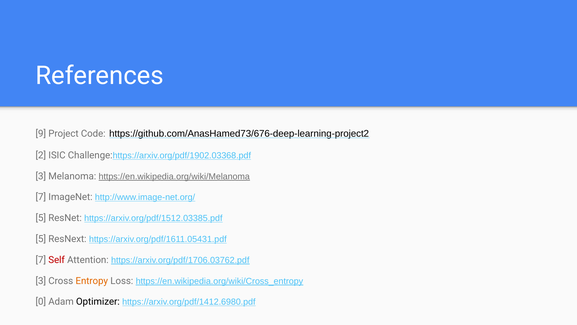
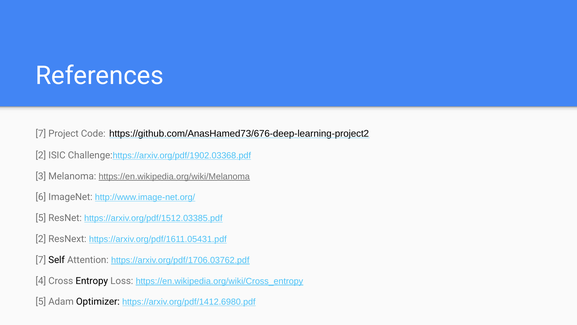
9: 9 -> 7 (41, 133)
7: 7 -> 6 (41, 197)
5: 5 -> 2 (41, 239)
Self colour: red -> black (57, 260)
3: 3 -> 4 (41, 280)
Entropy colour: orange -> black (92, 280)
0: 0 -> 5 (41, 301)
